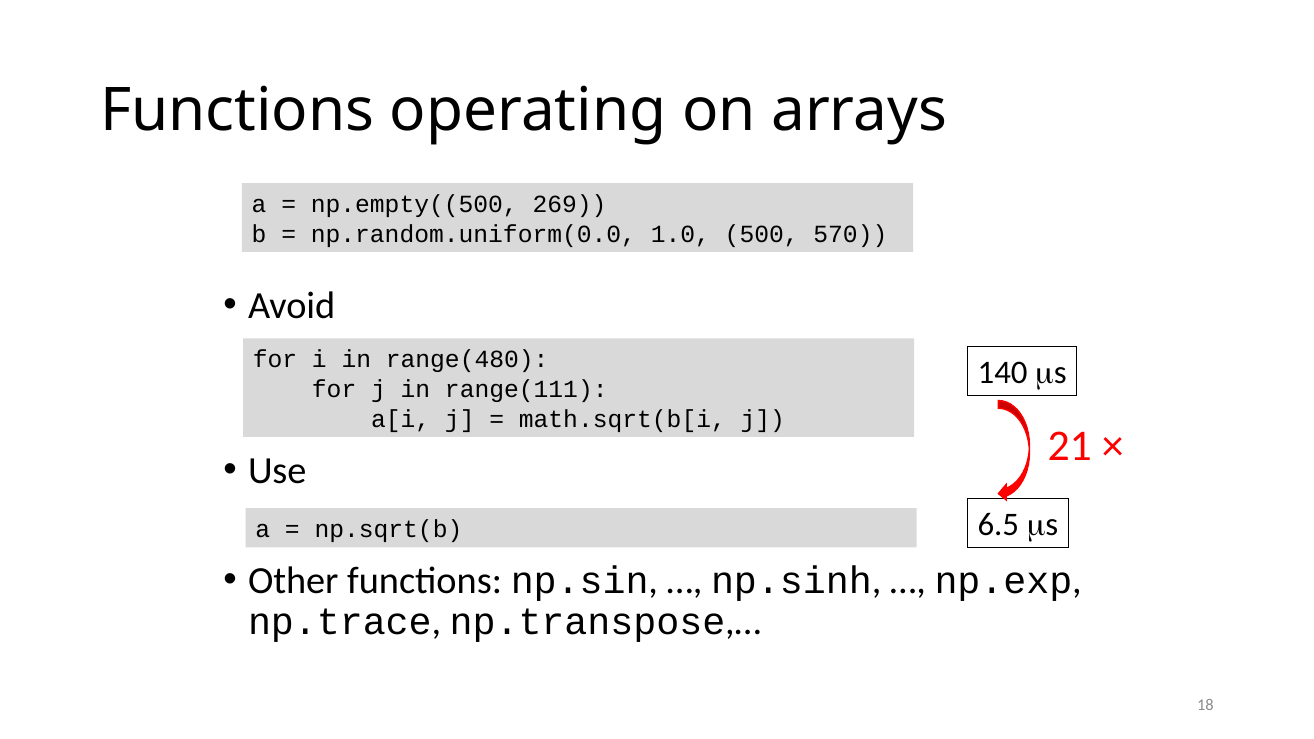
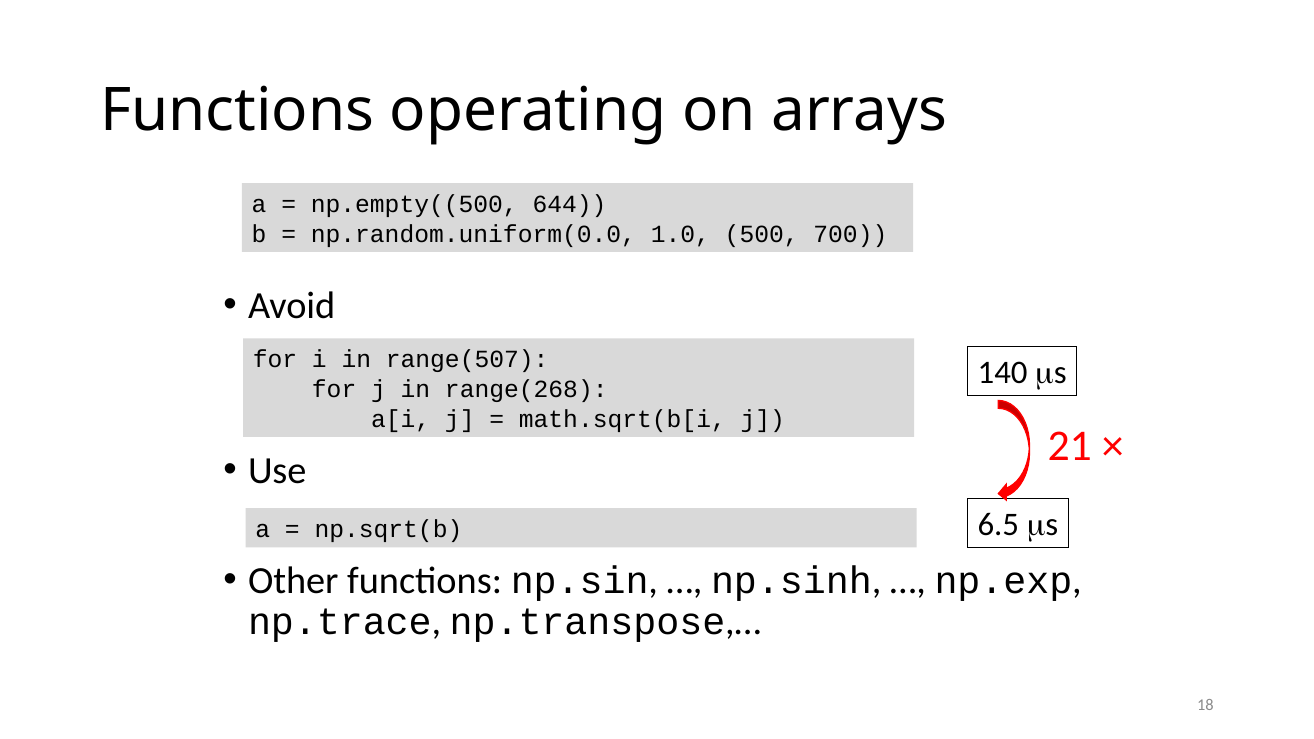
269: 269 -> 644 (570, 205)
570: 570 -> 700 (850, 234)
range(480: range(480 -> range(507 (467, 360)
range(111: range(111 -> range(268 (526, 389)
